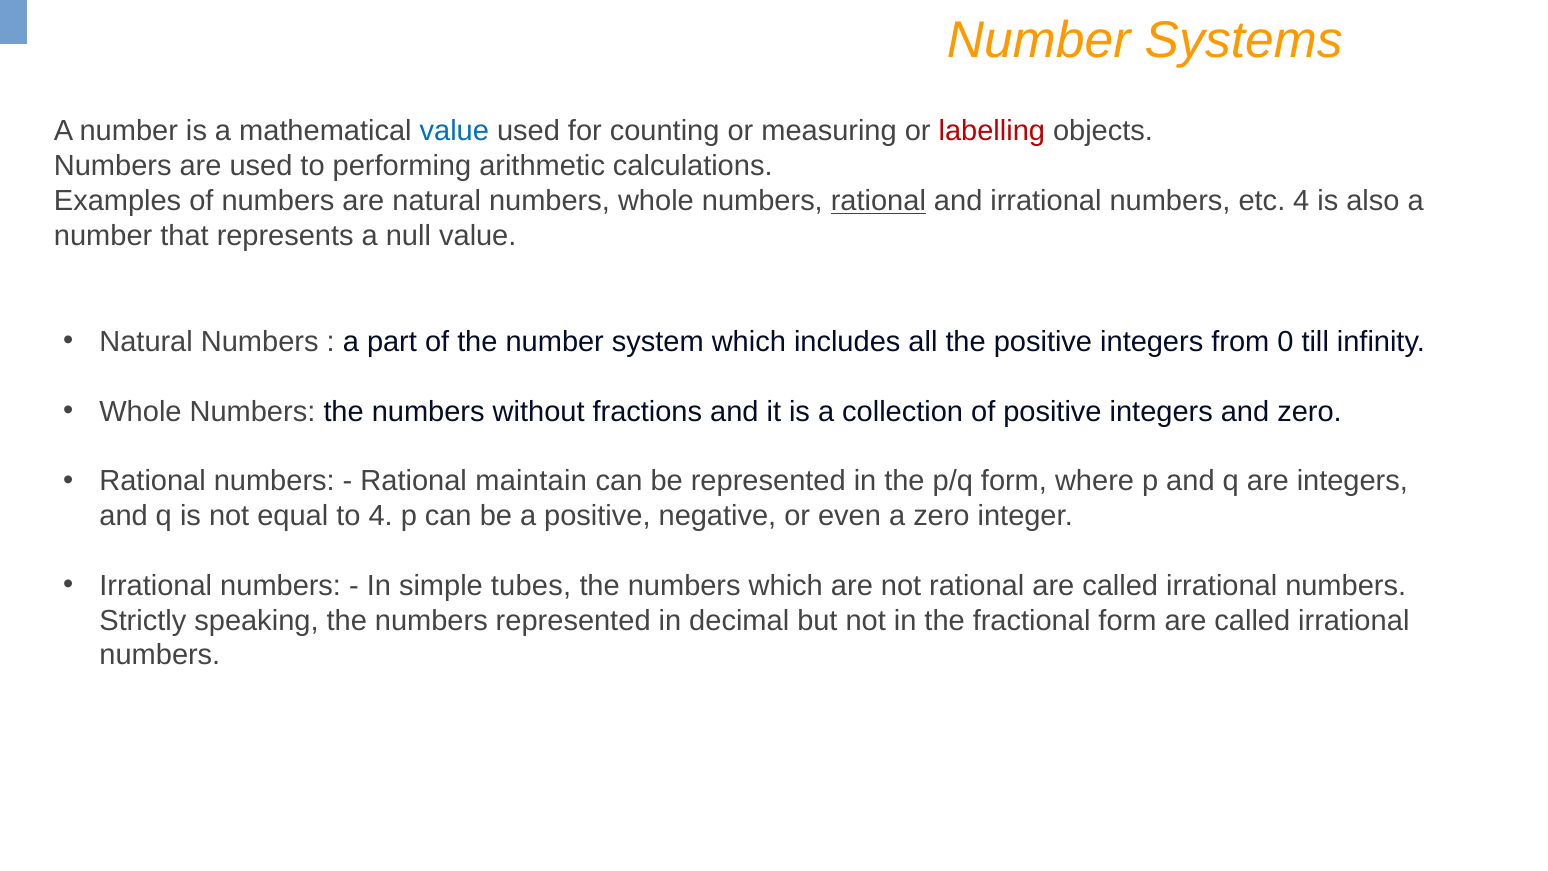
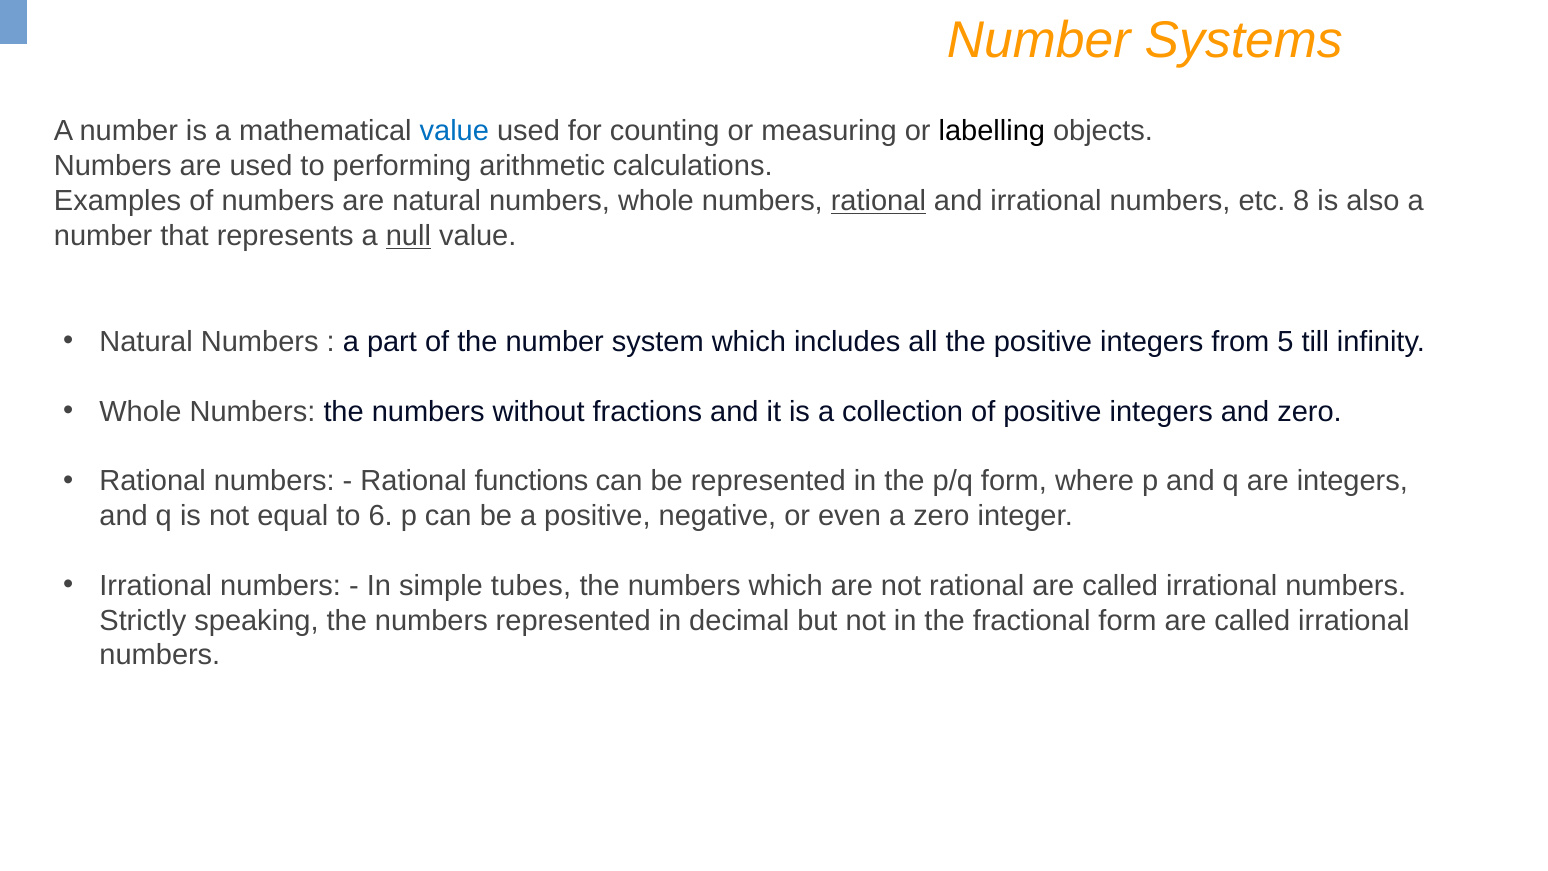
labelling colour: red -> black (992, 131)
etc 4: 4 -> 8 (1301, 201)
null underline: none -> present (408, 236)
0: 0 -> 5 (1285, 342)
maintain: maintain -> functions (531, 481)
to 4: 4 -> 6 (381, 516)
